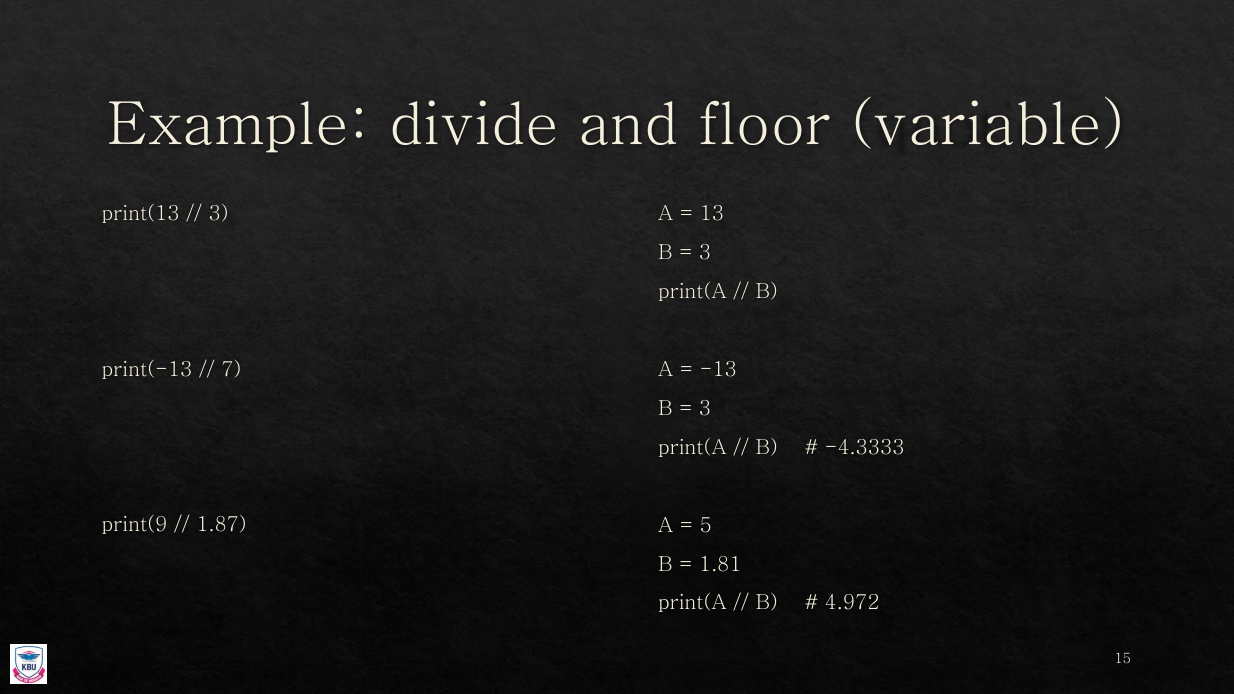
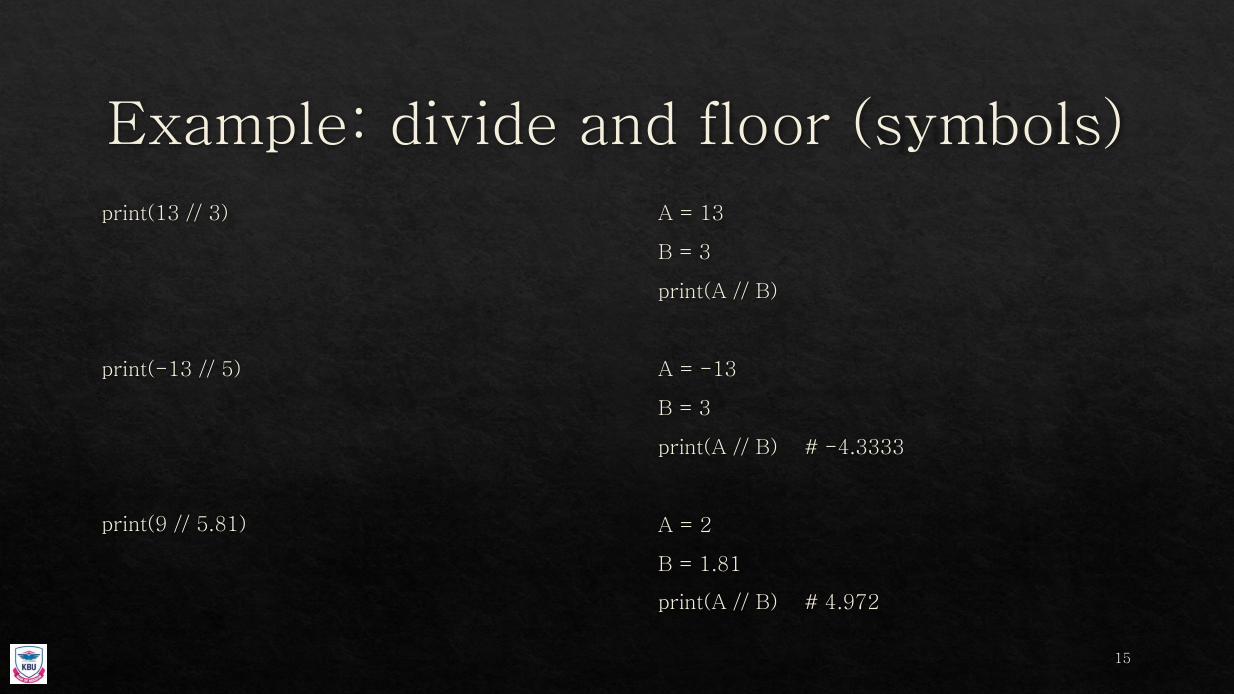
variable: variable -> symbols (988, 125)
7: 7 -> 5 (231, 369)
1.87: 1.87 -> 5.81 (222, 525)
5: 5 -> 2 (706, 525)
